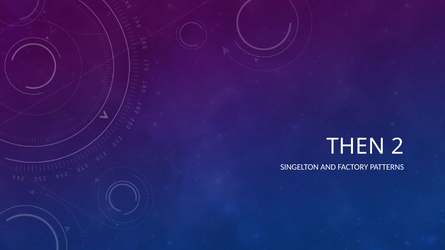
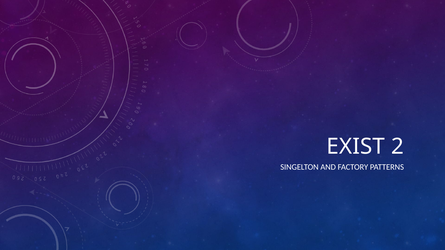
THEN: THEN -> EXIST (356, 147)
